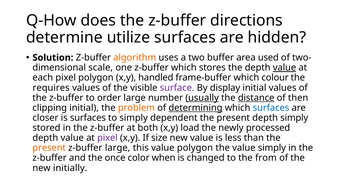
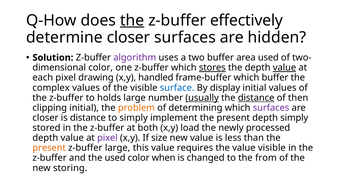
the underline: none -> present (132, 20)
directions: directions -> effectively (246, 20)
determine utilize: utilize -> closer (128, 37)
algorithm colour: orange -> purple (135, 57)
scale: scale -> color (101, 67)
stores underline: none -> present (212, 67)
pixel polygon: polygon -> drawing (96, 77)
which colour: colour -> buffer (275, 77)
requires: requires -> complex (51, 87)
surface colour: purple -> blue (177, 87)
order: order -> holds (109, 97)
determining underline: present -> none (195, 107)
surfaces colour: blue -> purple (271, 107)
is surfaces: surfaces -> distance (88, 117)
dependent: dependent -> implement (174, 117)
value polygon: polygon -> requires (195, 147)
value simply: simply -> visible (272, 147)
the once: once -> used (115, 157)
initially: initially -> storing (70, 167)
